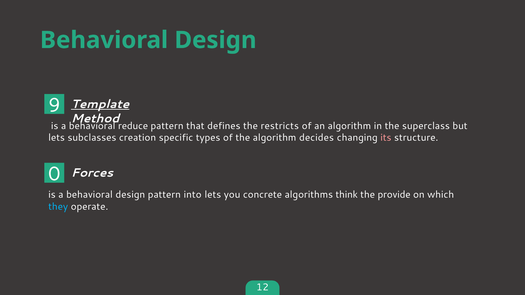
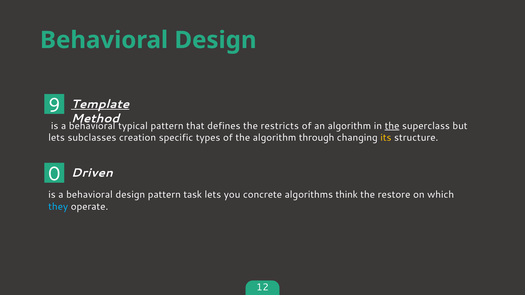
reduce: reduce -> typical (133, 126)
the underline: none -> present (392, 126)
decides: decides -> through (317, 138)
its colour: pink -> yellow (386, 138)
Forces: Forces -> Driven (92, 173)
into: into -> task (193, 195)
provide: provide -> restore (394, 195)
